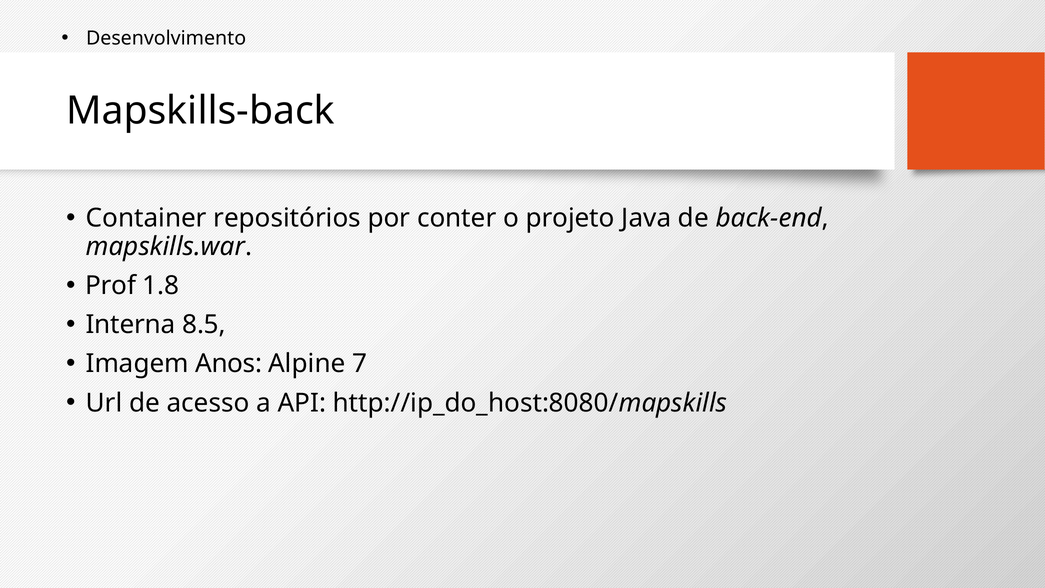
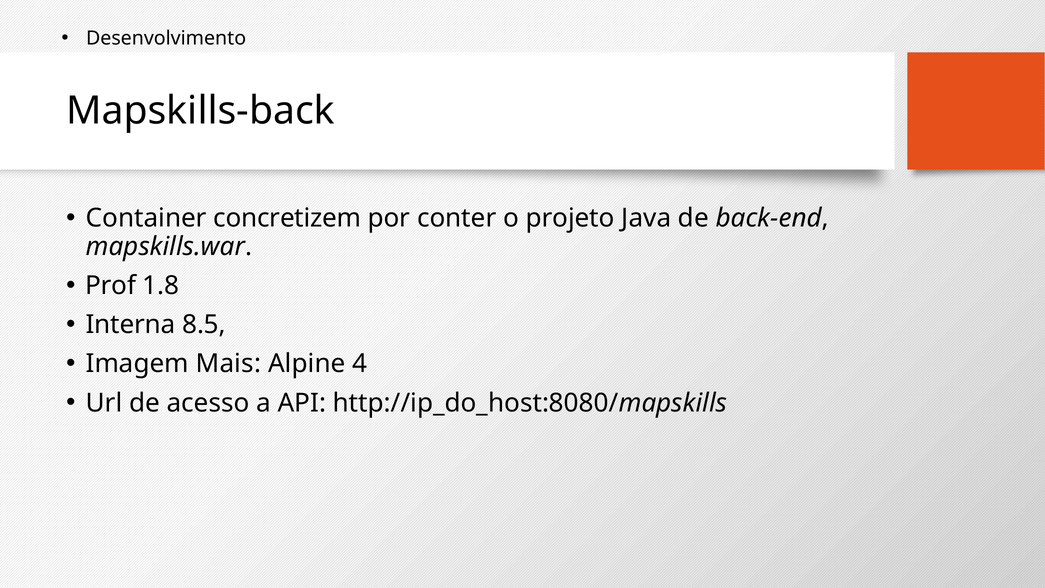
repositórios: repositórios -> concretizem (287, 218)
Anos: Anos -> Mais (228, 364)
7: 7 -> 4 (360, 364)
